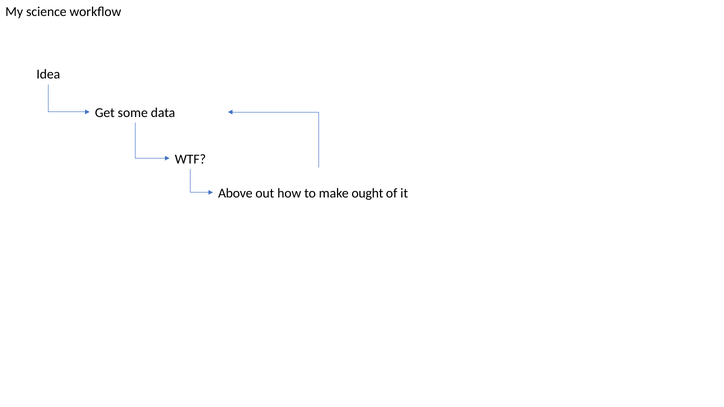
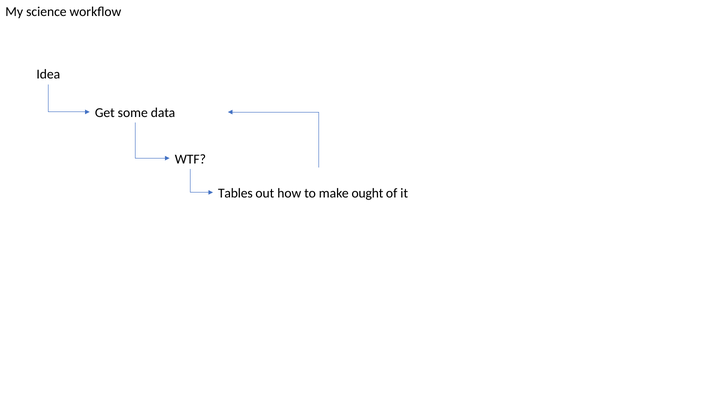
Above: Above -> Tables (235, 193)
